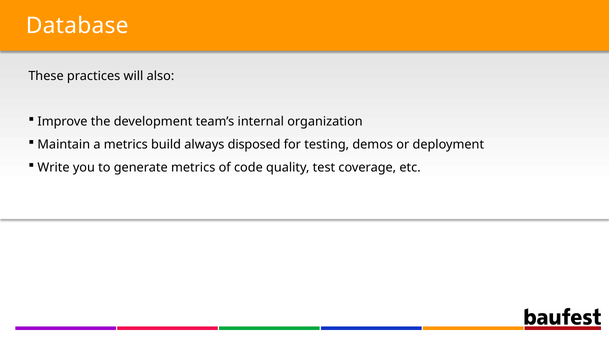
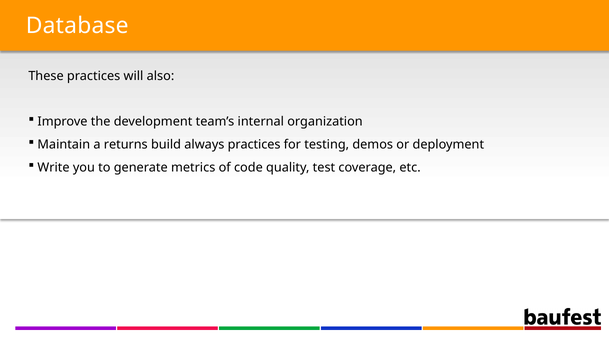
a metrics: metrics -> returns (126, 145)
always disposed: disposed -> practices (254, 145)
